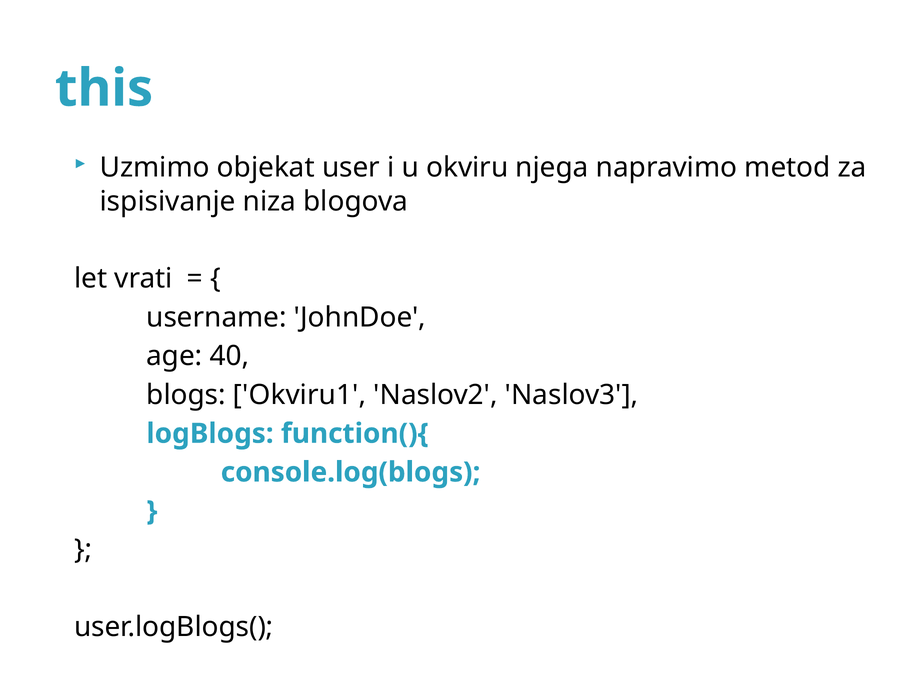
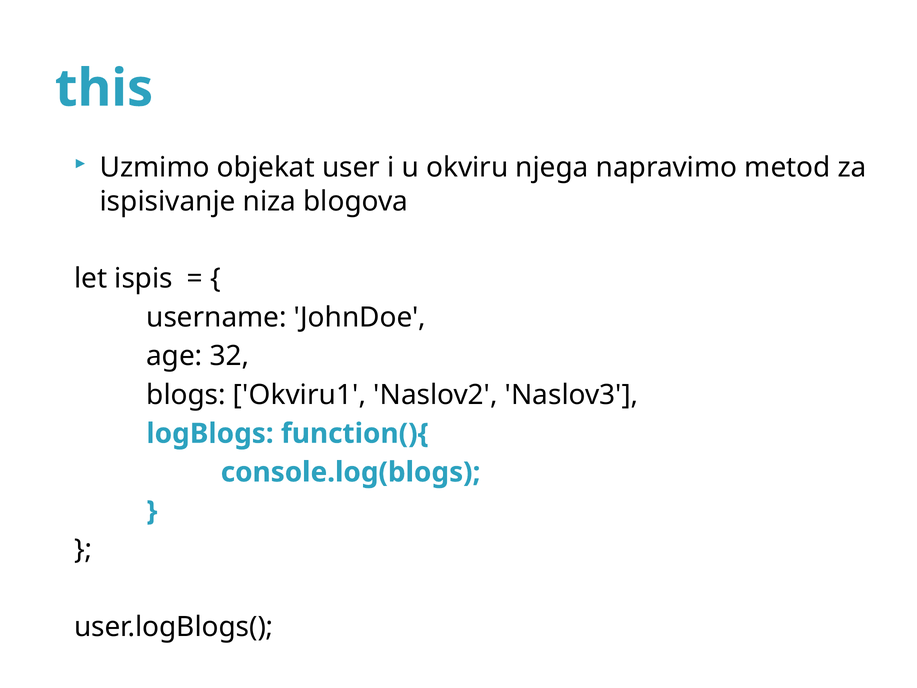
vrati: vrati -> ispis (144, 279)
40: 40 -> 32 (230, 356)
